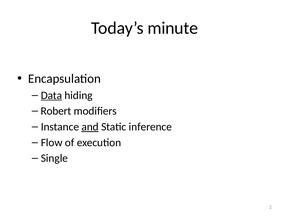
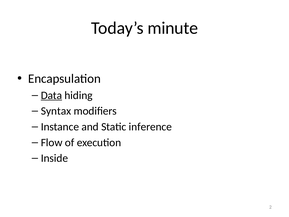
Robert: Robert -> Syntax (56, 111)
and underline: present -> none (90, 127)
Single: Single -> Inside (54, 158)
